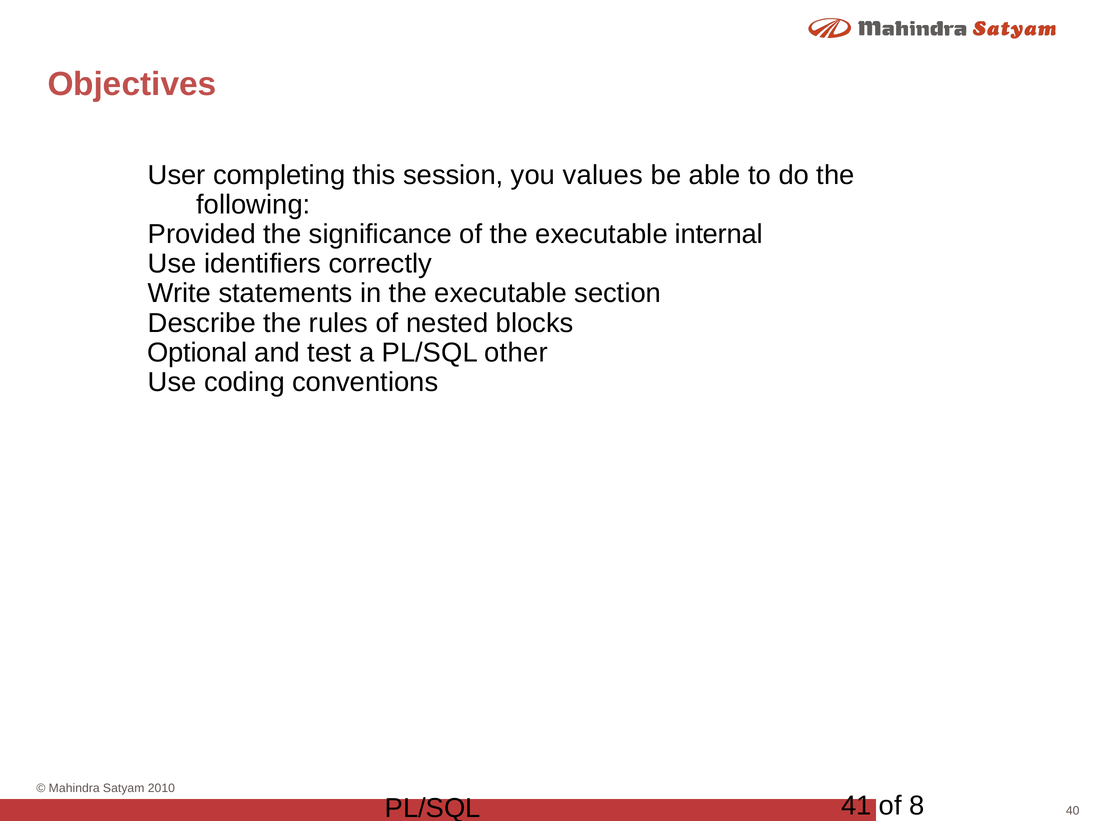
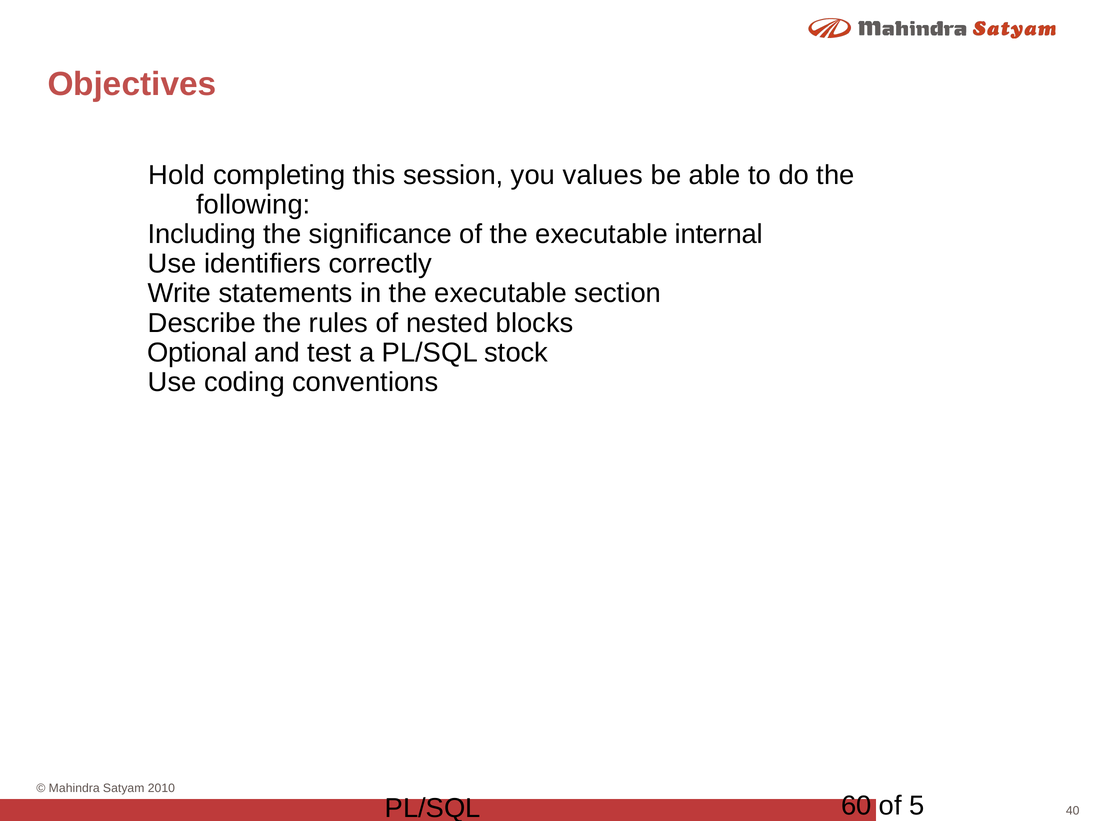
User: User -> Hold (177, 175)
Provided: Provided -> Including (202, 234)
other: other -> stock (516, 353)
41: 41 -> 60 (856, 806)
8: 8 -> 5 (917, 806)
